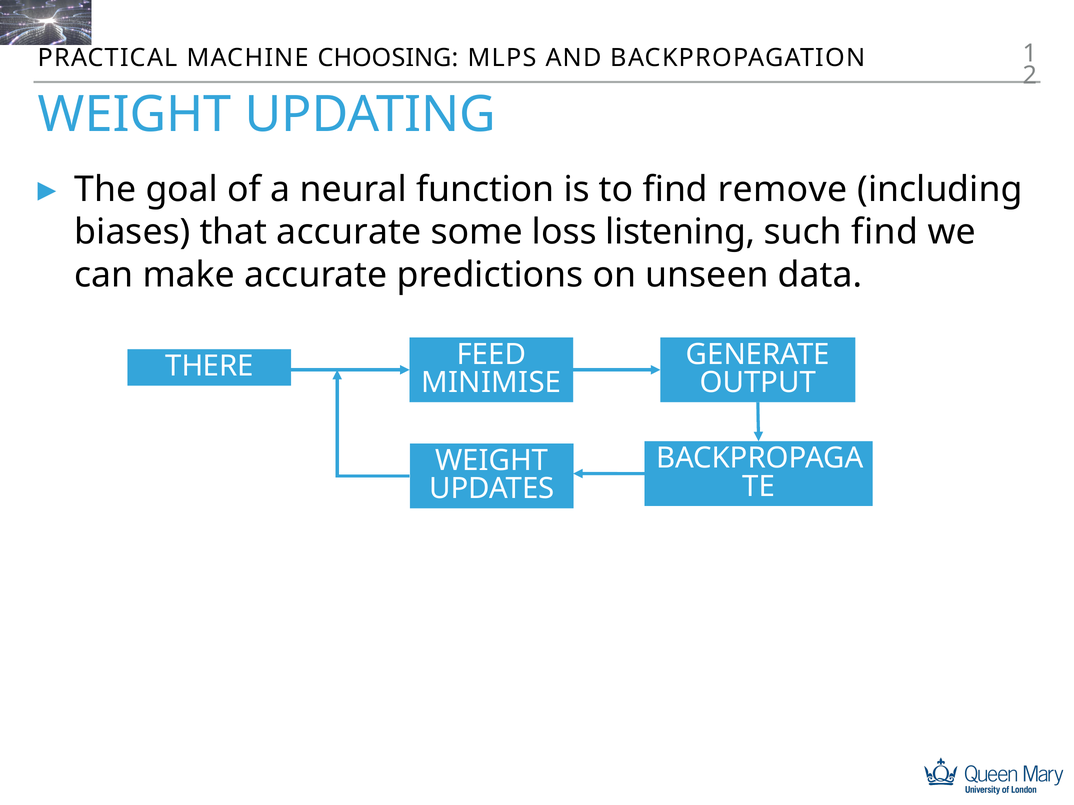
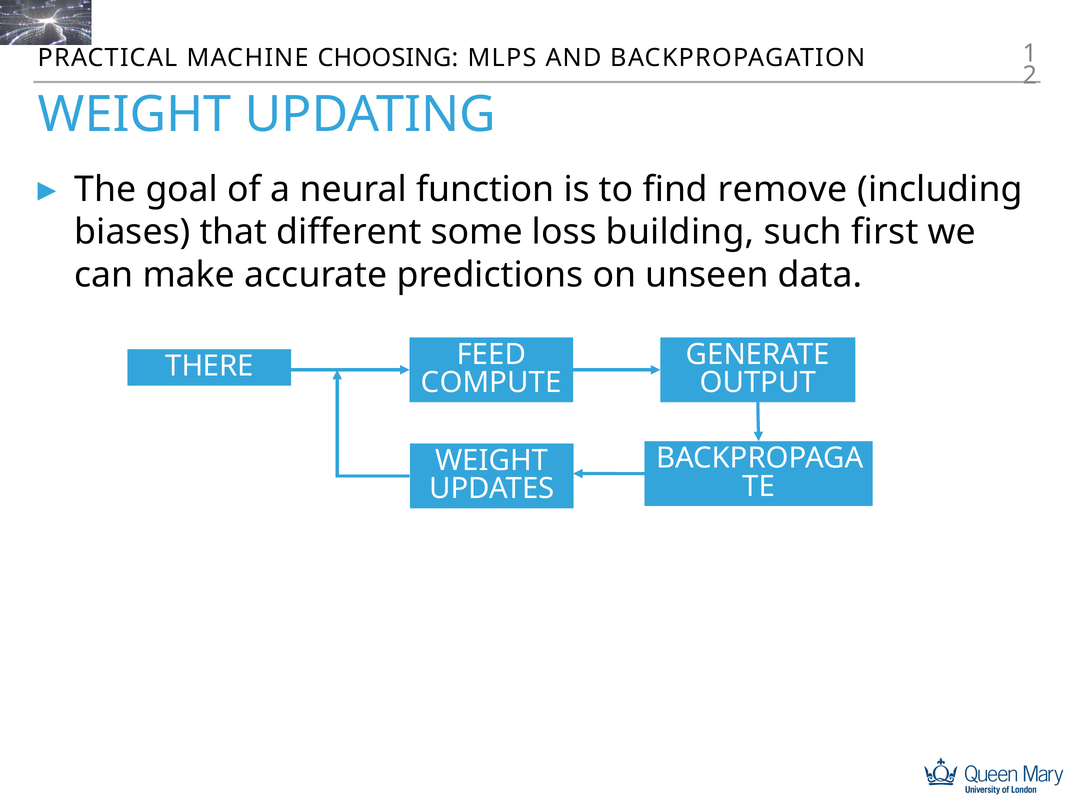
that accurate: accurate -> different (349, 232)
listening: listening -> building (680, 232)
such find: find -> first (885, 232)
MINIMISE: MINIMISE -> COMPUTE (491, 383)
